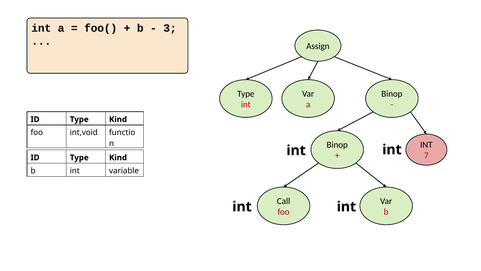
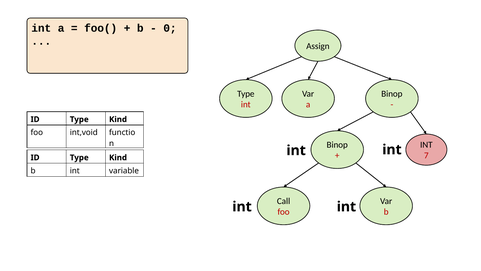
3: 3 -> 0 (170, 28)
